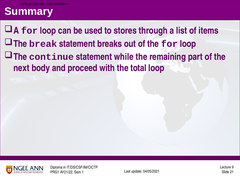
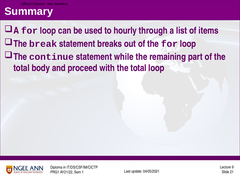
stores: stores -> hourly (125, 31)
next: next -> total (21, 68)
